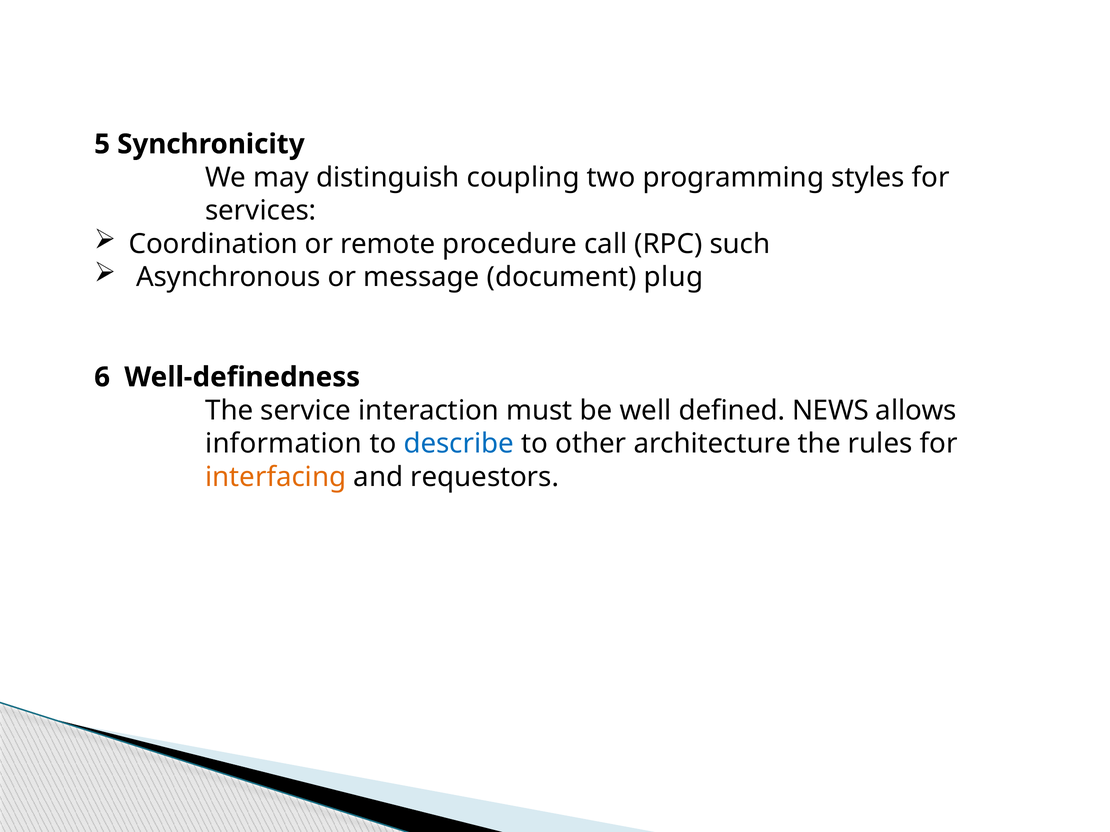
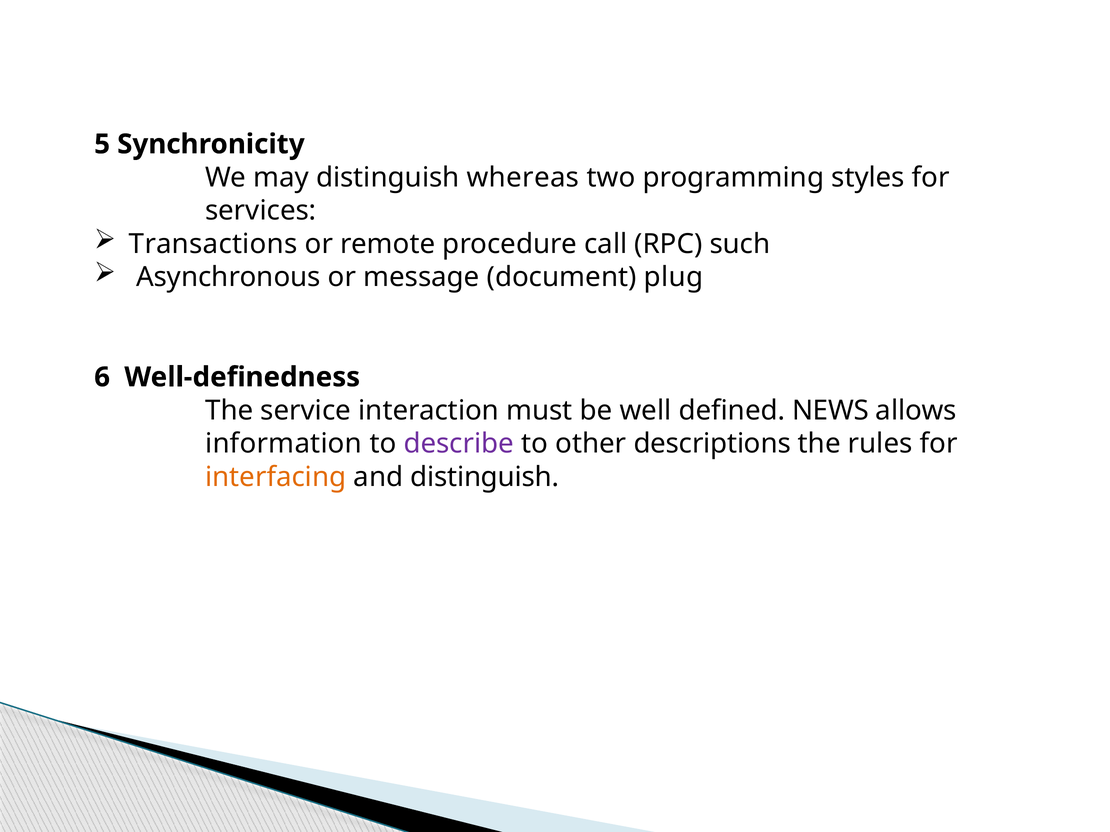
coupling: coupling -> whereas (523, 178)
Coordination: Coordination -> Transactions (213, 244)
describe colour: blue -> purple (459, 444)
architecture: architecture -> descriptions (712, 444)
and requestors: requestors -> distinguish (485, 477)
